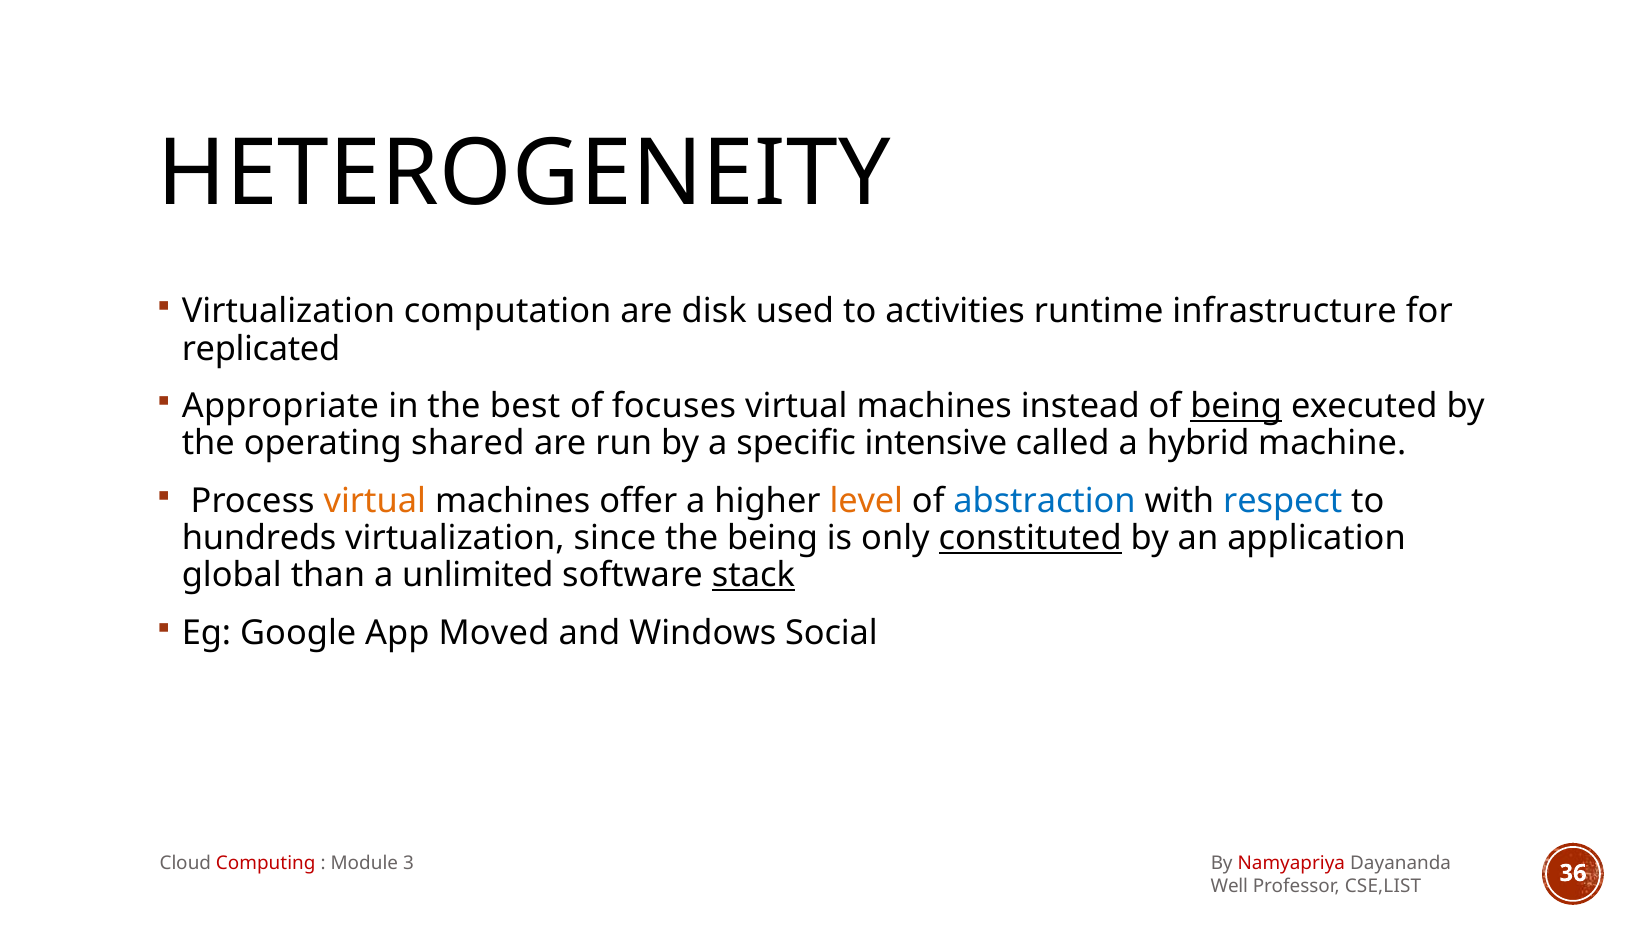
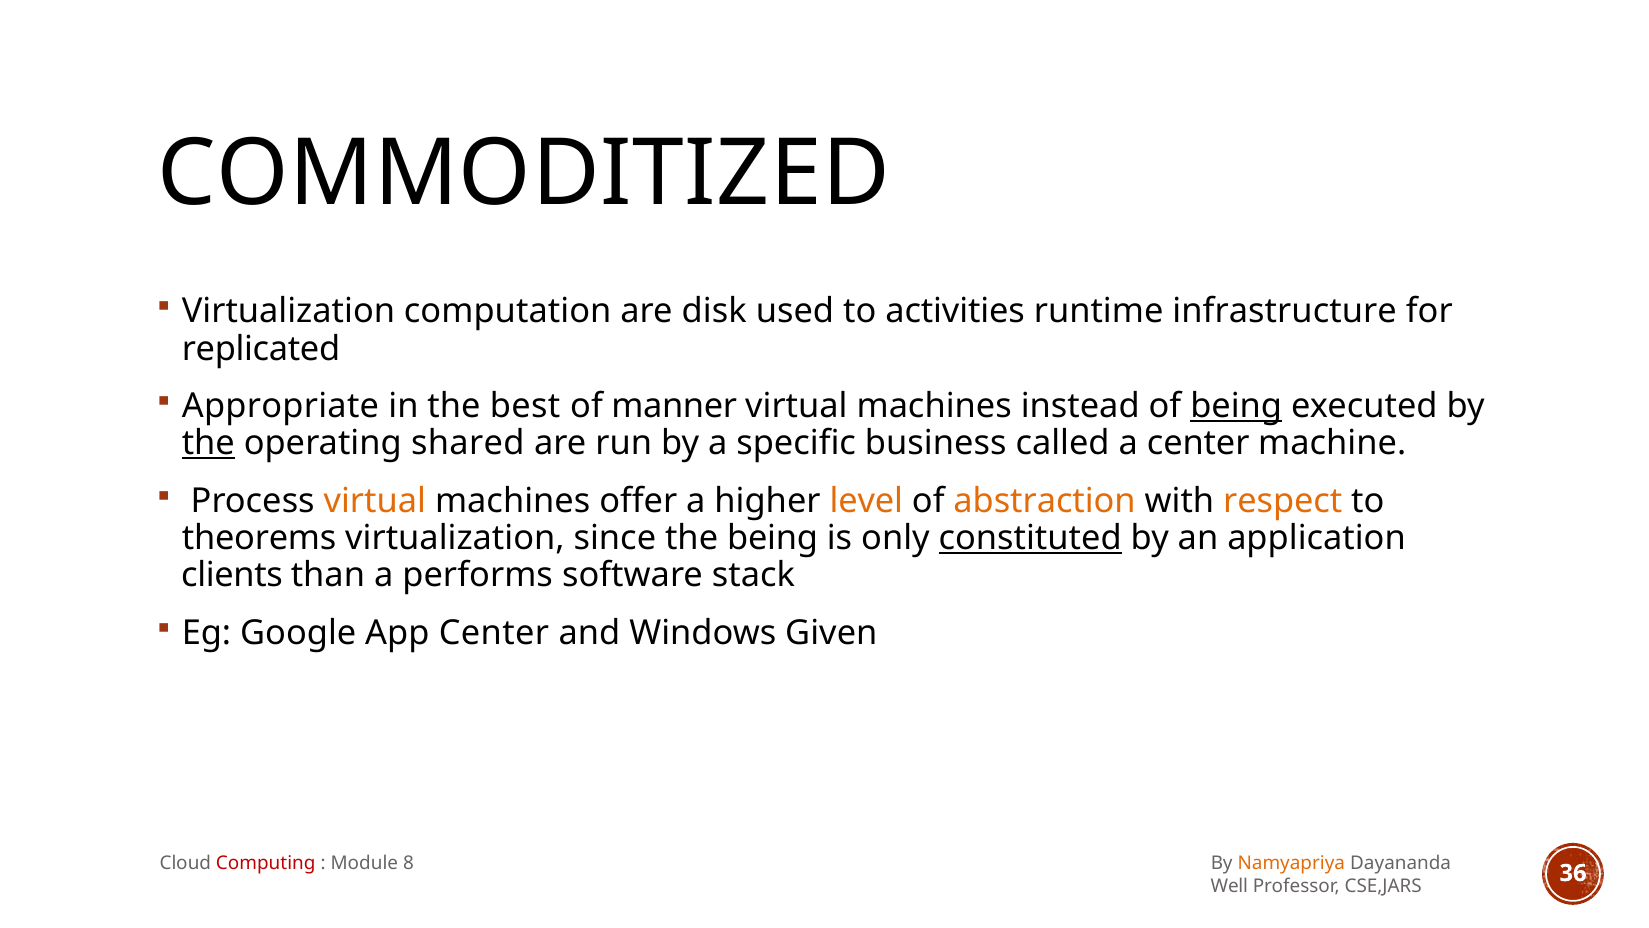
HETEROGENEITY: HETEROGENEITY -> COMMODITIZED (524, 174)
focuses: focuses -> manner (674, 406)
the underline: none -> present (208, 443)
intensive: intensive -> business (936, 443)
a hybrid: hybrid -> center (1198, 443)
abstraction colour: blue -> orange (1045, 501)
respect colour: blue -> orange (1283, 501)
hundreds: hundreds -> theorems (259, 538)
global: global -> clients (232, 575)
unlimited: unlimited -> performs (478, 575)
stack underline: present -> none (753, 575)
App Moved: Moved -> Center (494, 633)
Social: Social -> Given (831, 633)
3: 3 -> 8 (408, 863)
Namyapriya colour: red -> orange (1291, 863)
CSE,LIST: CSE,LIST -> CSE,JARS (1383, 886)
